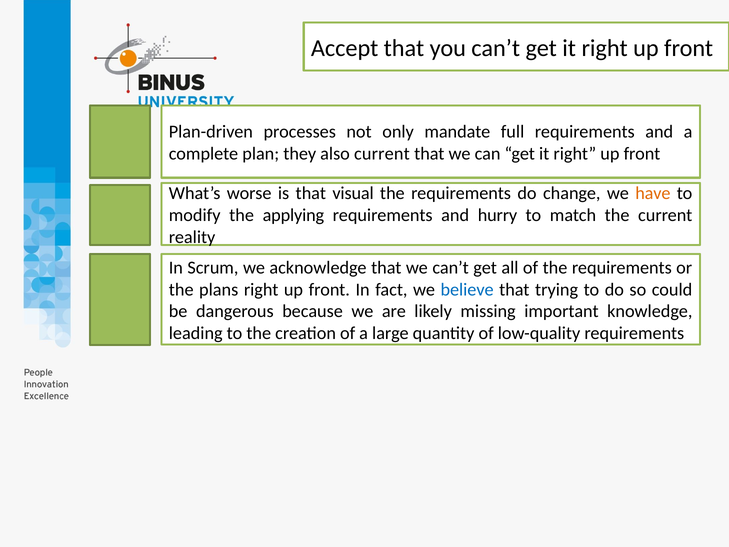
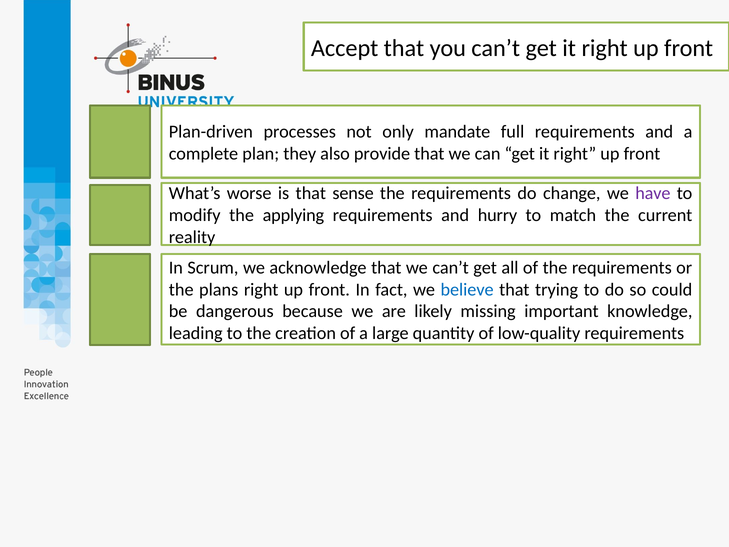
also current: current -> provide (382, 154)
visual: visual -> sense (353, 193)
have colour: orange -> purple (653, 193)
